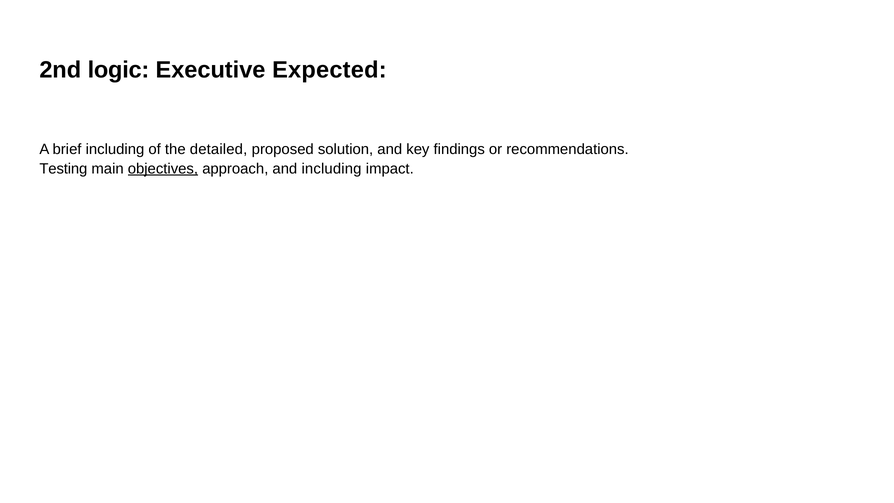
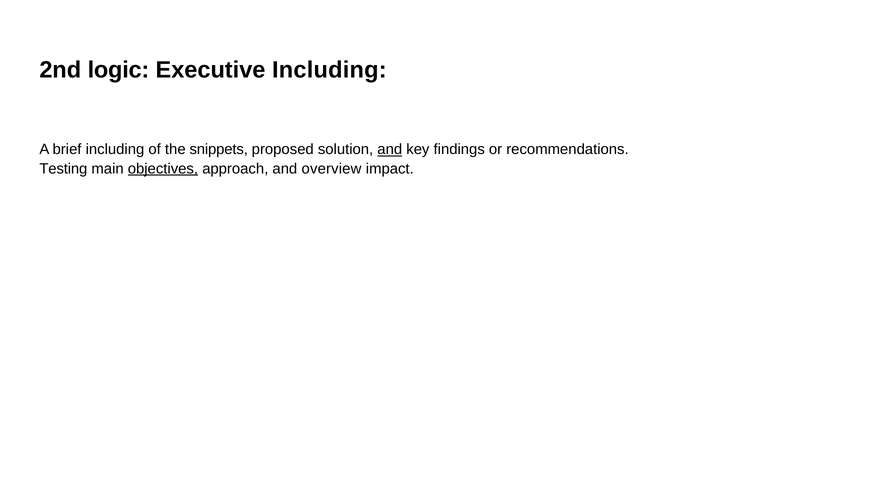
Executive Expected: Expected -> Including (329, 70)
detailed: detailed -> snippets (219, 149)
and underline: none -> present (390, 149)
and including: including -> overview (332, 169)
